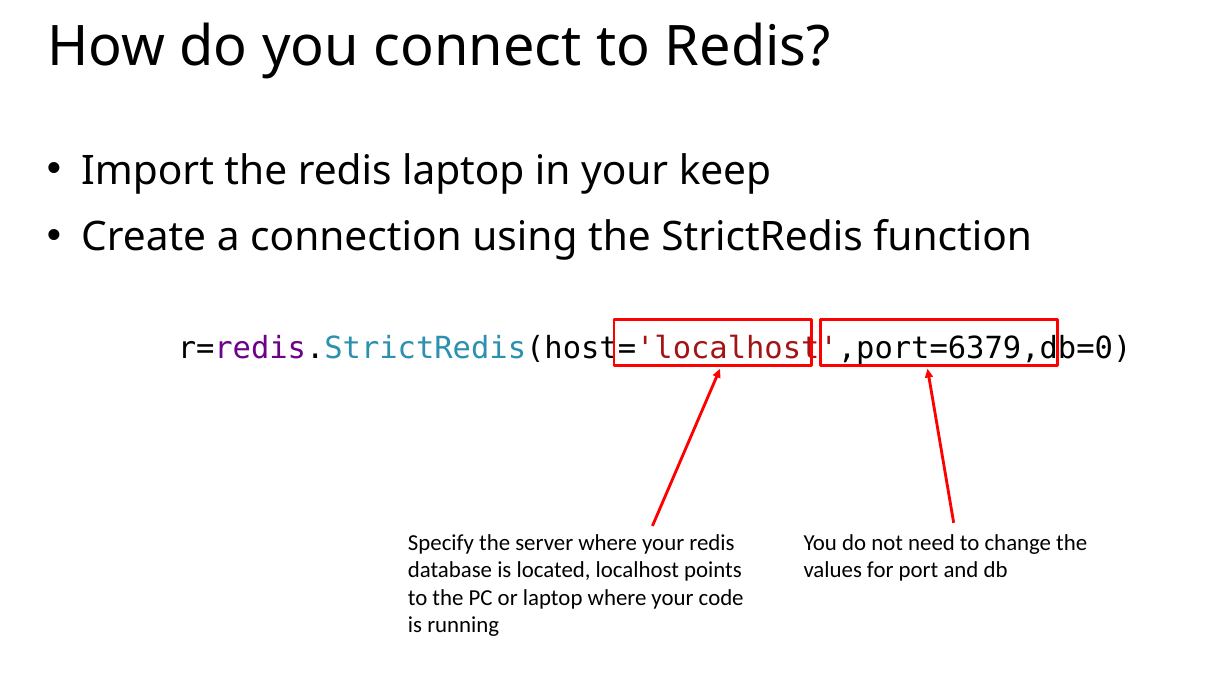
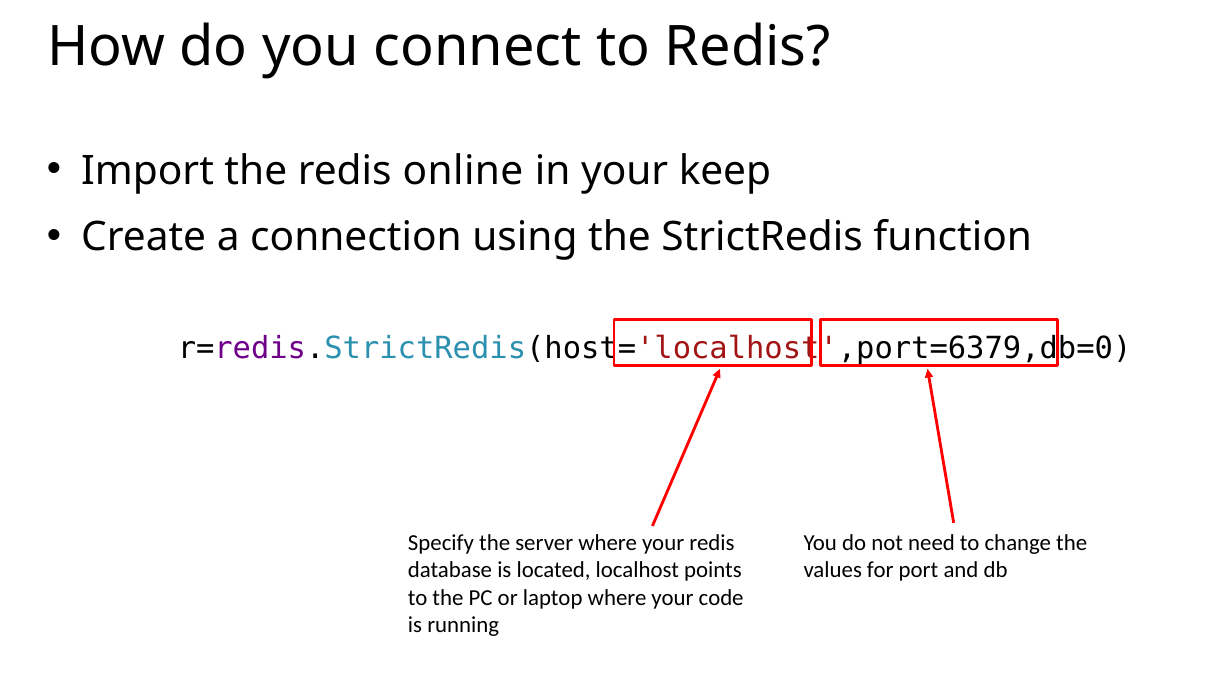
redis laptop: laptop -> online (463, 171)
